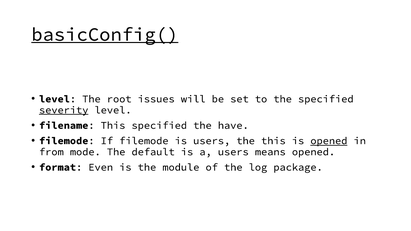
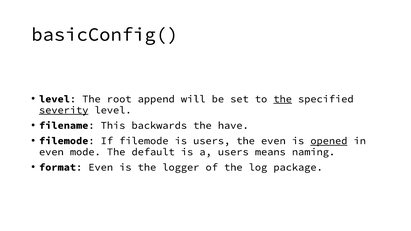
basicConfig( underline: present -> none (105, 35)
issues: issues -> append (156, 99)
the underline: none -> present (283, 99)
This specified: specified -> backwards (159, 126)
the this: this -> even (273, 141)
from: from -> even (51, 152)
means opened: opened -> naming (313, 152)
module: module -> logger (181, 167)
